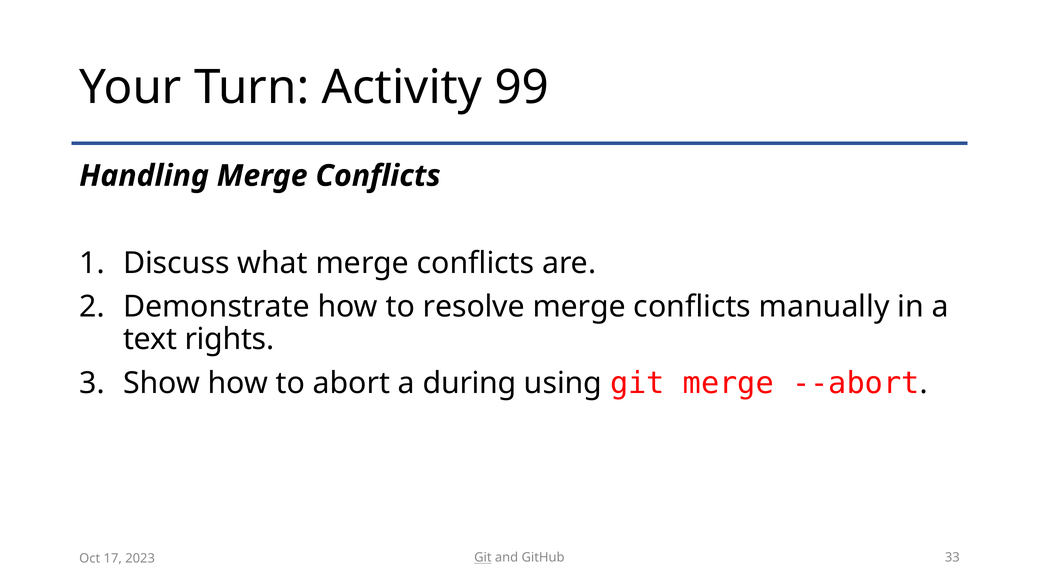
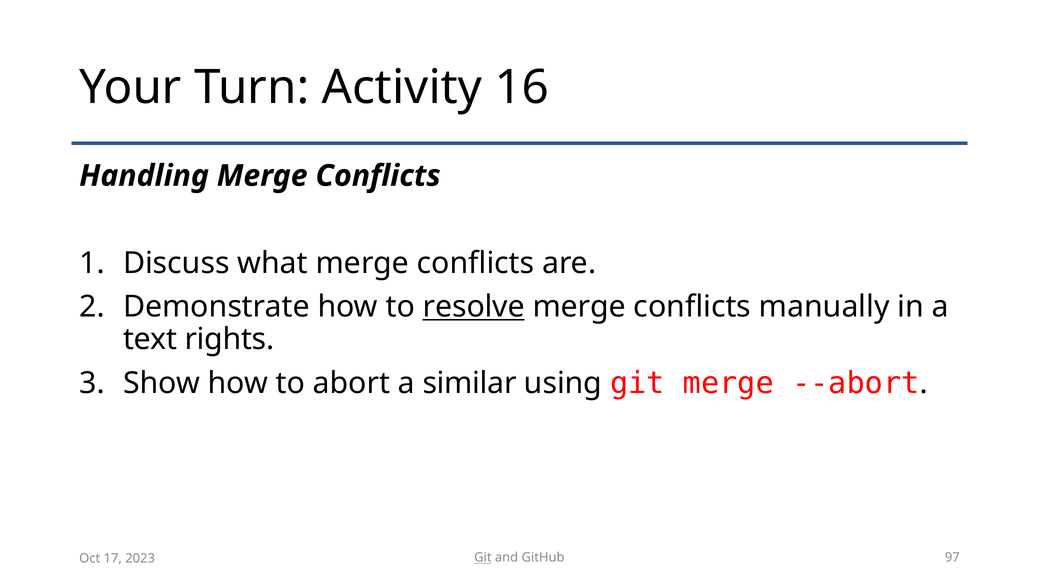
99: 99 -> 16 (522, 87)
resolve underline: none -> present (474, 306)
during: during -> similar (470, 383)
33: 33 -> 97 (952, 557)
